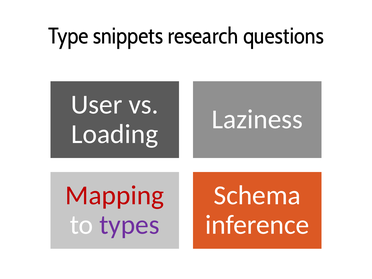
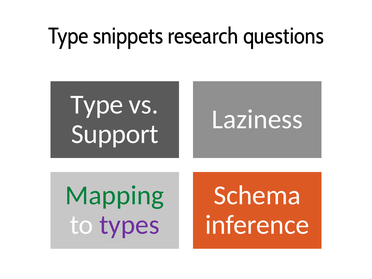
User: User -> Type (97, 105)
Loading: Loading -> Support (115, 134)
Mapping colour: red -> green (115, 195)
